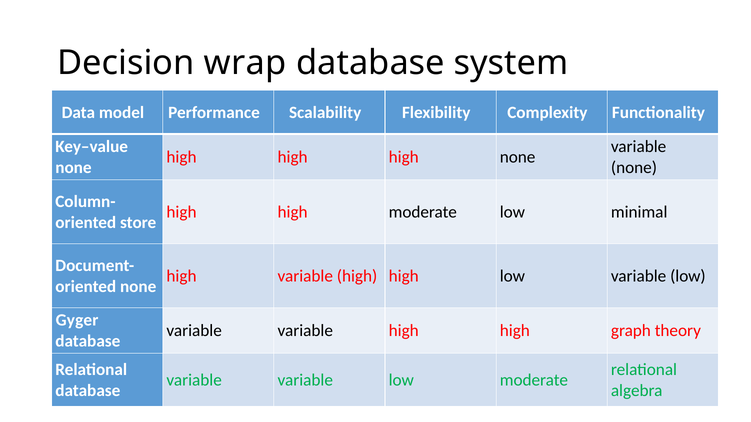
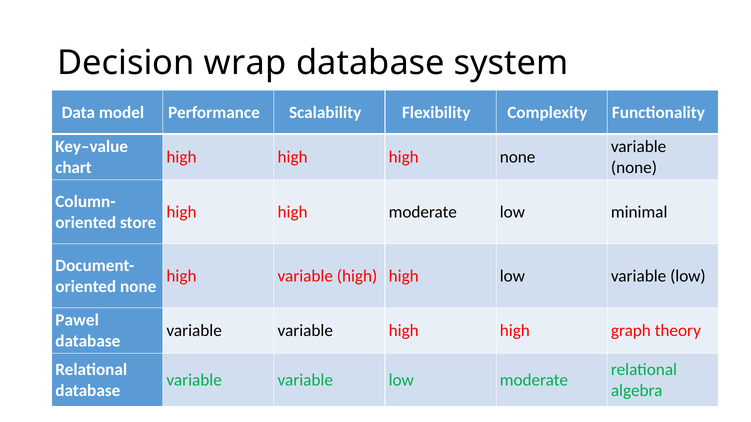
none: none -> chart (74, 168)
Gyger: Gyger -> Pawel (77, 321)
